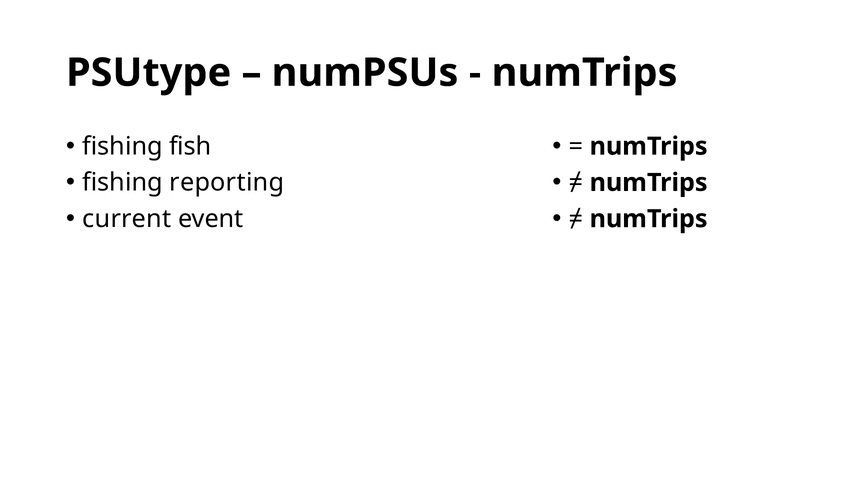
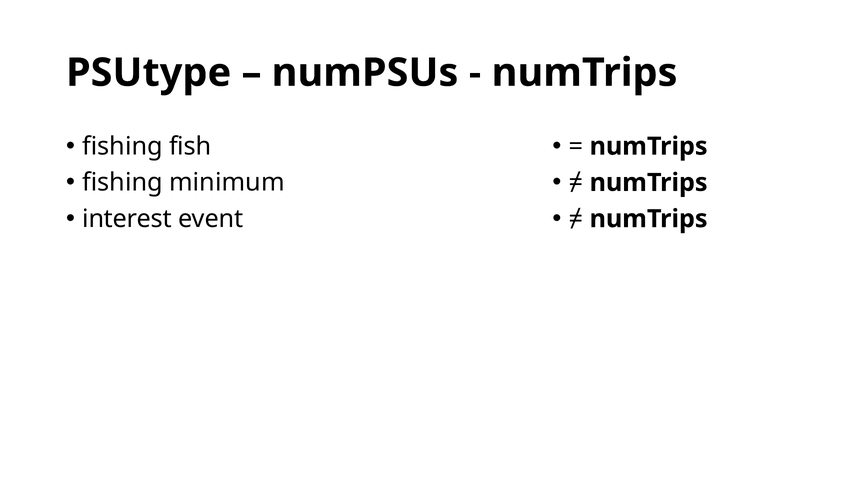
reporting: reporting -> minimum (227, 183)
current: current -> interest (127, 219)
